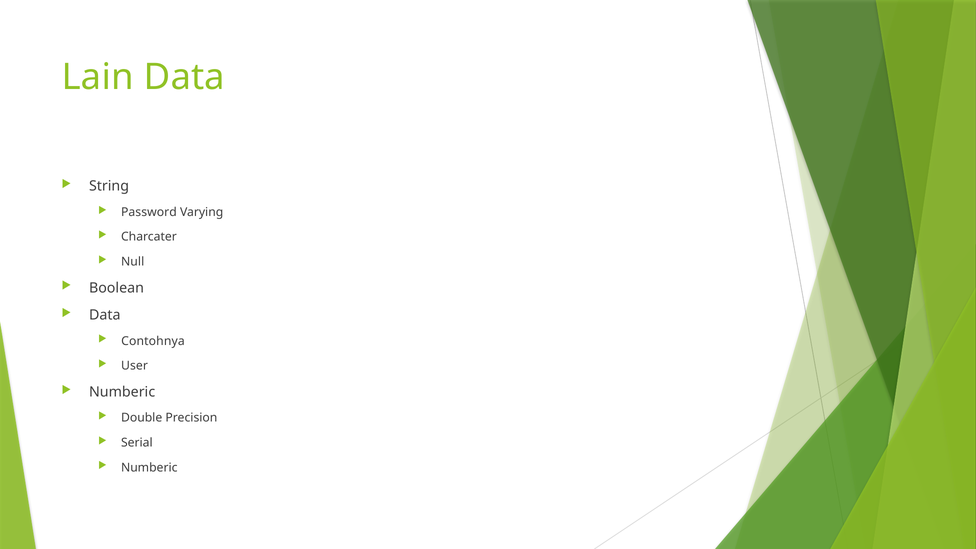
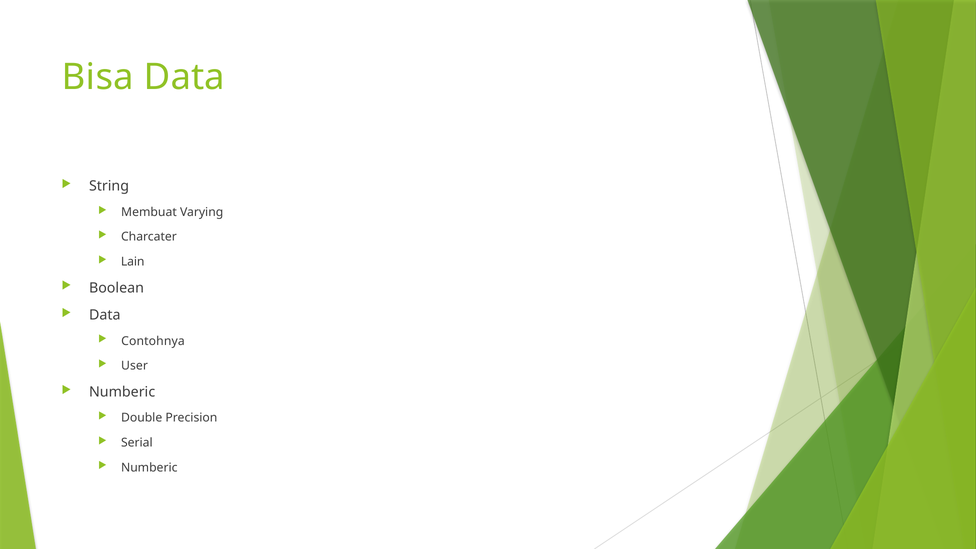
Lain: Lain -> Bisa (98, 77)
Password: Password -> Membuat (149, 212)
Null: Null -> Lain (133, 262)
